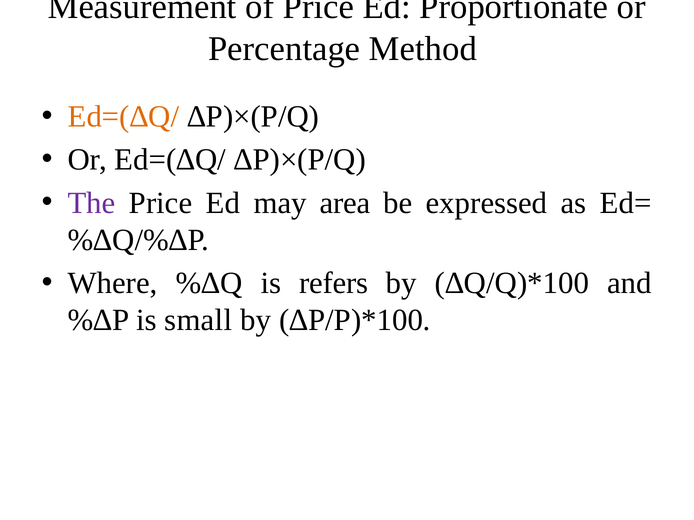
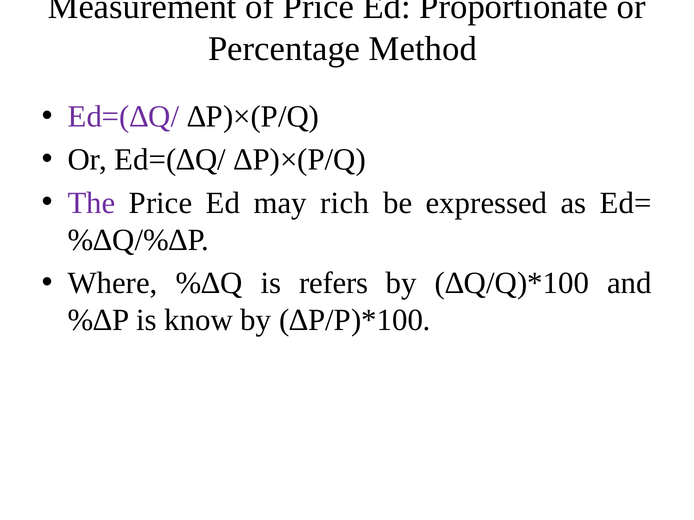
Ed=(∆Q/ colour: orange -> purple (123, 117)
area: area -> rich (345, 203)
small: small -> know (199, 320)
